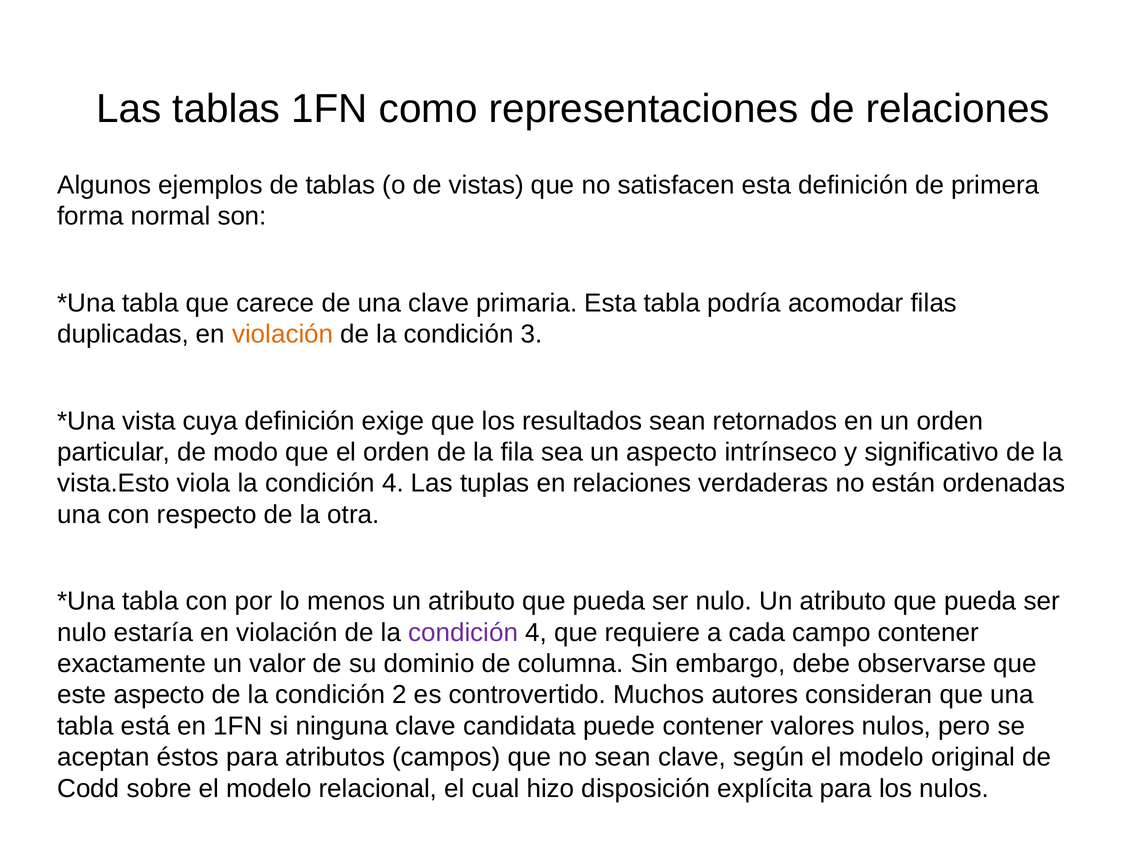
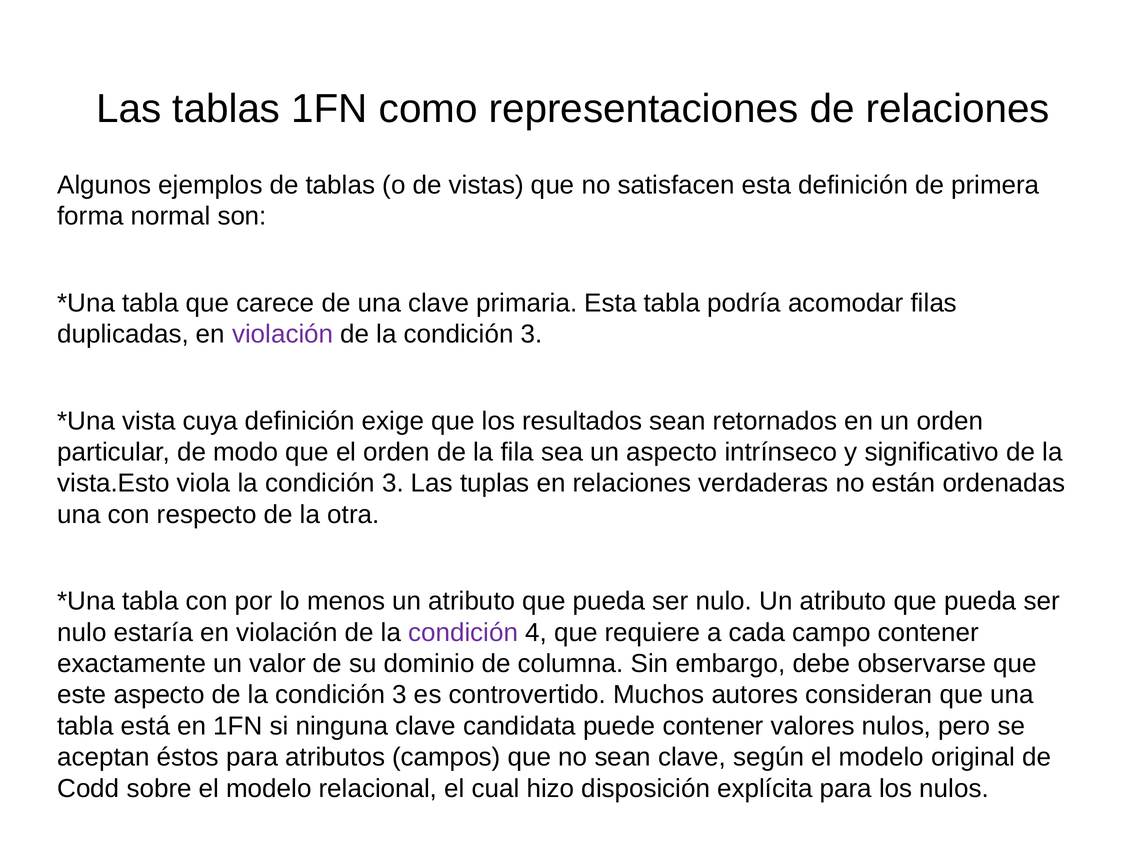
violación colour: orange -> purple (283, 334)
viola la condición 4: 4 -> 3 (393, 483)
2: 2 -> 3 (400, 695)
